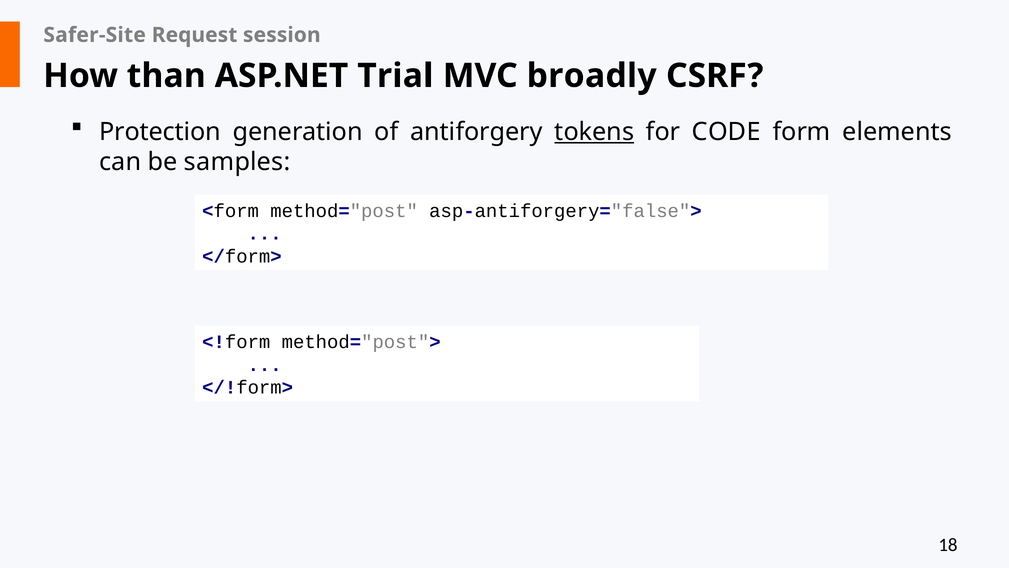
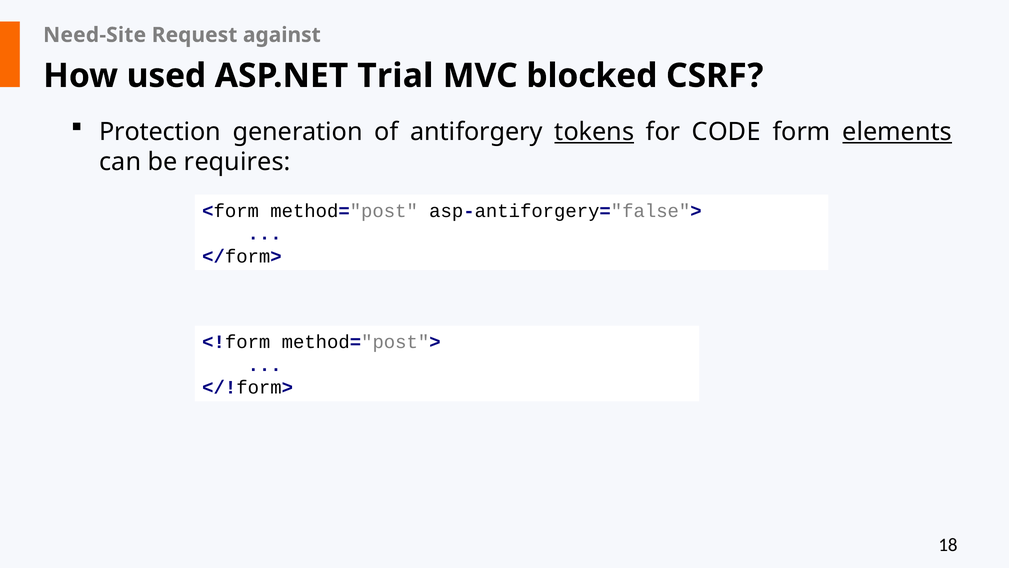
Safer-Site: Safer-Site -> Need-Site (95, 35)
session: session -> against (282, 35)
than: than -> used (166, 76)
broadly: broadly -> blocked (592, 76)
elements underline: none -> present (897, 132)
samples: samples -> requires (237, 162)
